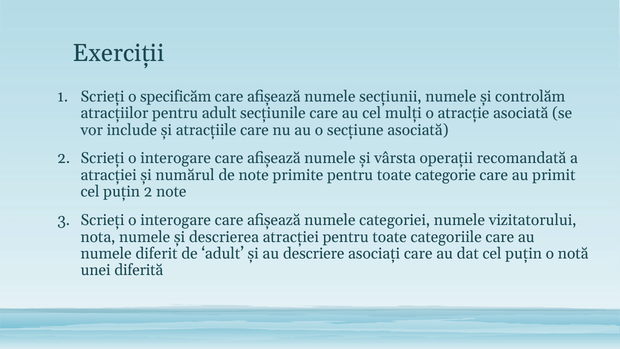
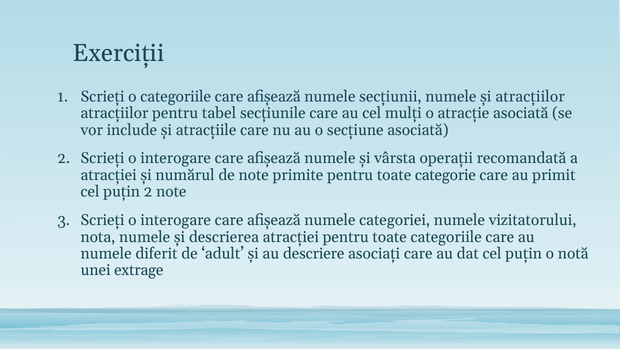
o specificăm: specificăm -> categoriile (176, 96)
și controlăm: controlăm -> atracțiilor (530, 96)
pentru adult: adult -> tabel (219, 113)
diferită: diferită -> extrage (139, 270)
